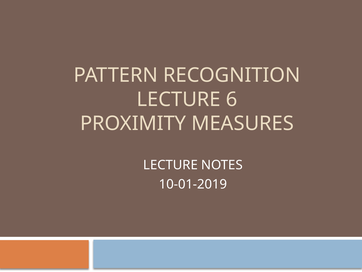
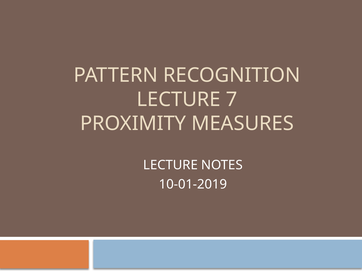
6: 6 -> 7 (232, 99)
